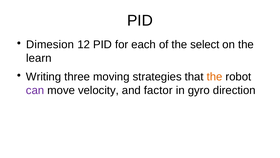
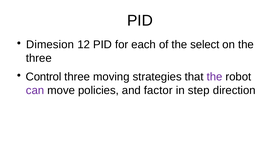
learn: learn -> three (39, 58)
Writing: Writing -> Control (44, 77)
the colour: orange -> purple (215, 77)
velocity: velocity -> policies (98, 90)
gyro: gyro -> step (199, 90)
